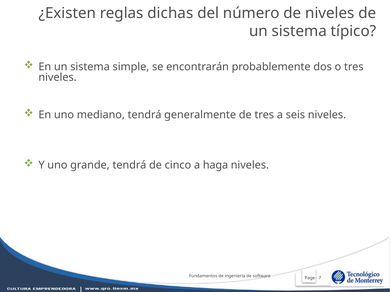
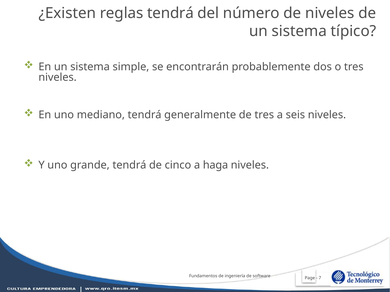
reglas dichas: dichas -> tendrá (170, 13)
